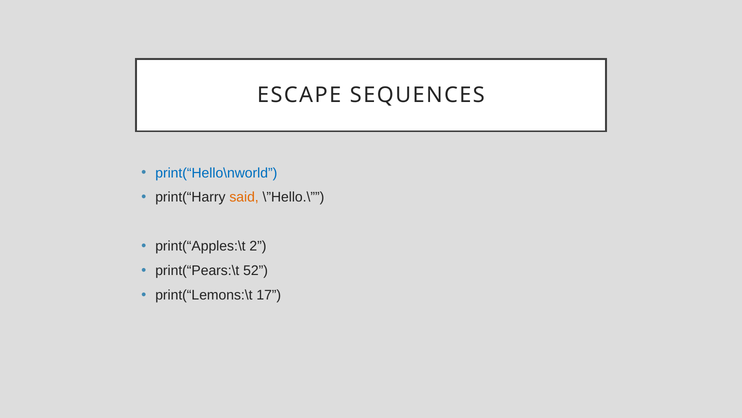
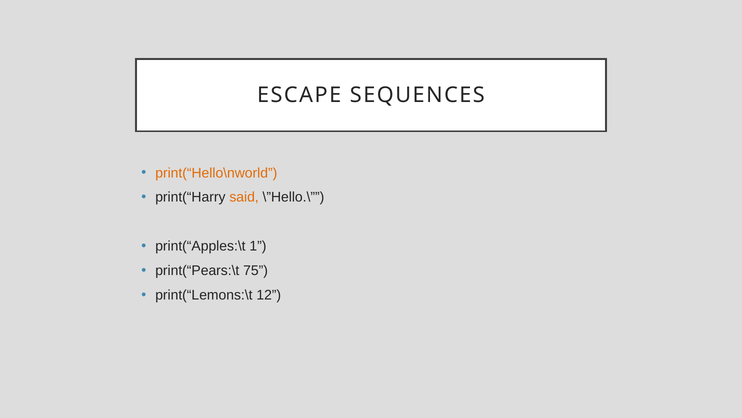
print(“Hello\nworld colour: blue -> orange (216, 173)
2: 2 -> 1 (258, 246)
52: 52 -> 75 (256, 270)
17: 17 -> 12 (269, 295)
